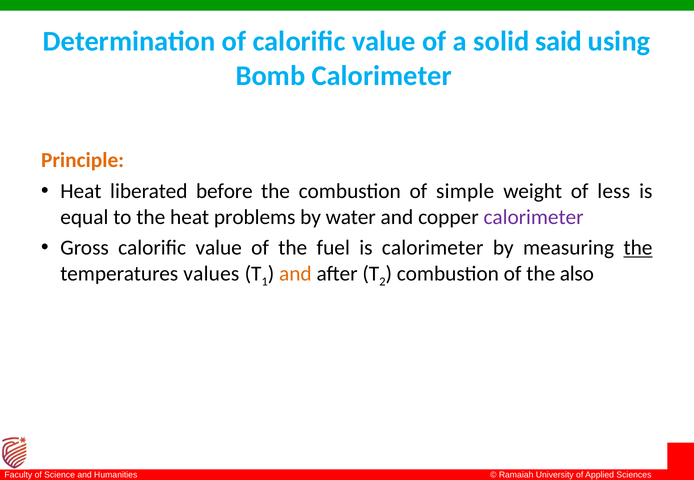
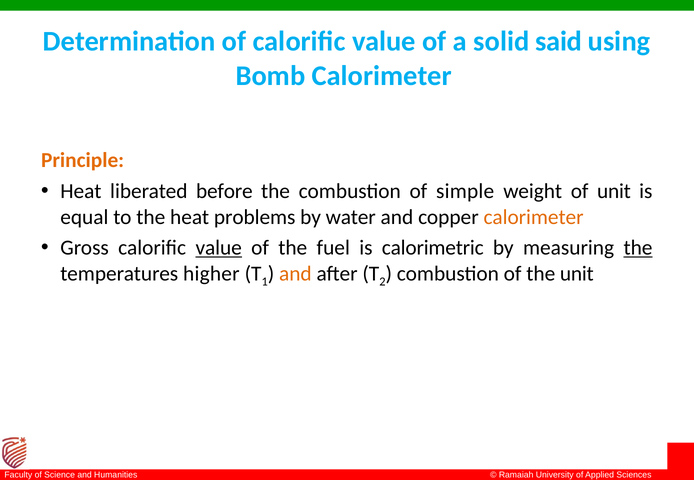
of less: less -> unit (614, 192)
calorimeter colour: purple -> orange (534, 217)
value underline: none -> present (219, 248)
is calorimeter: calorimeter -> calorimetric (433, 248)
values: values -> higher (211, 274)
the also: also -> unit (577, 274)
